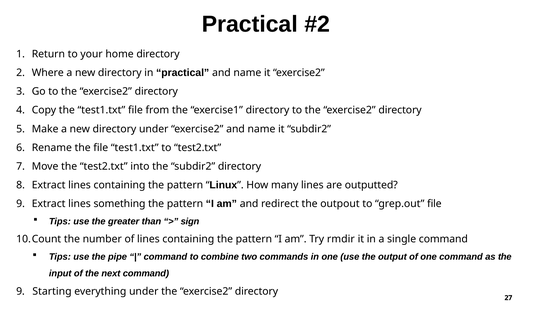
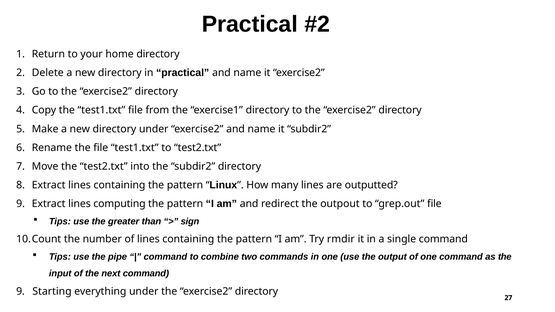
Where: Where -> Delete (48, 73)
something: something -> computing (119, 204)
